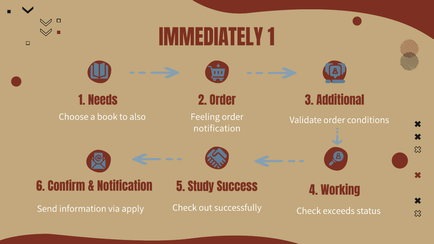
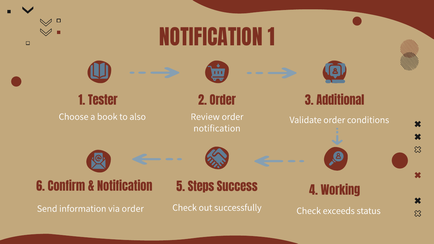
IMMEDIATELY: IMMEDIATELY -> NOTIFICATION (211, 38)
Needs: Needs -> Tester (103, 101)
Feeling: Feeling -> Review (205, 117)
Study: Study -> Steps (201, 187)
via apply: apply -> order (133, 209)
